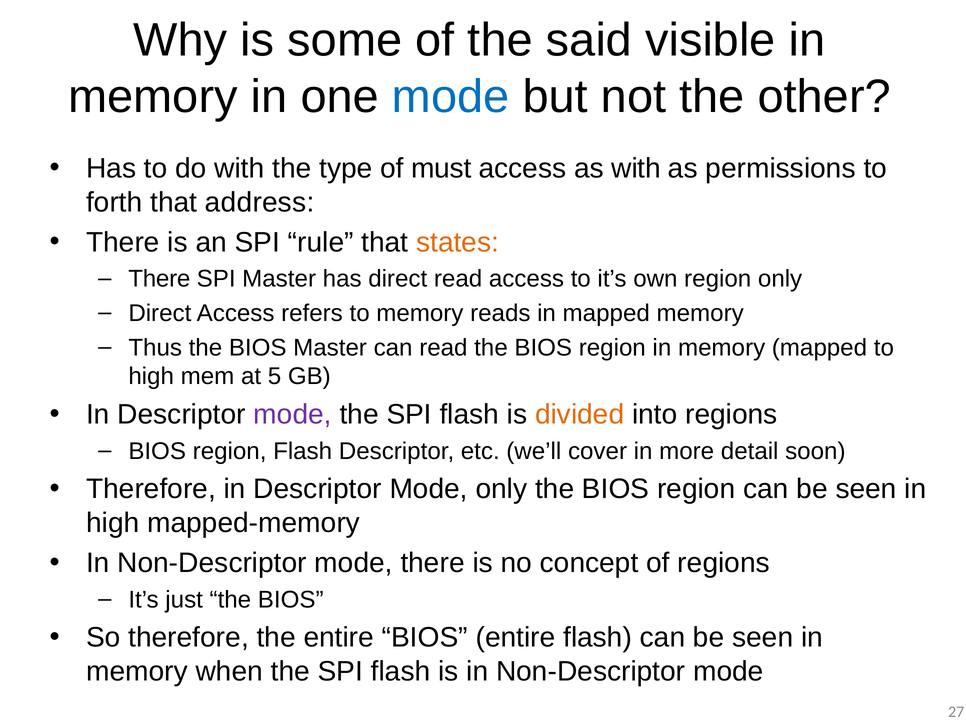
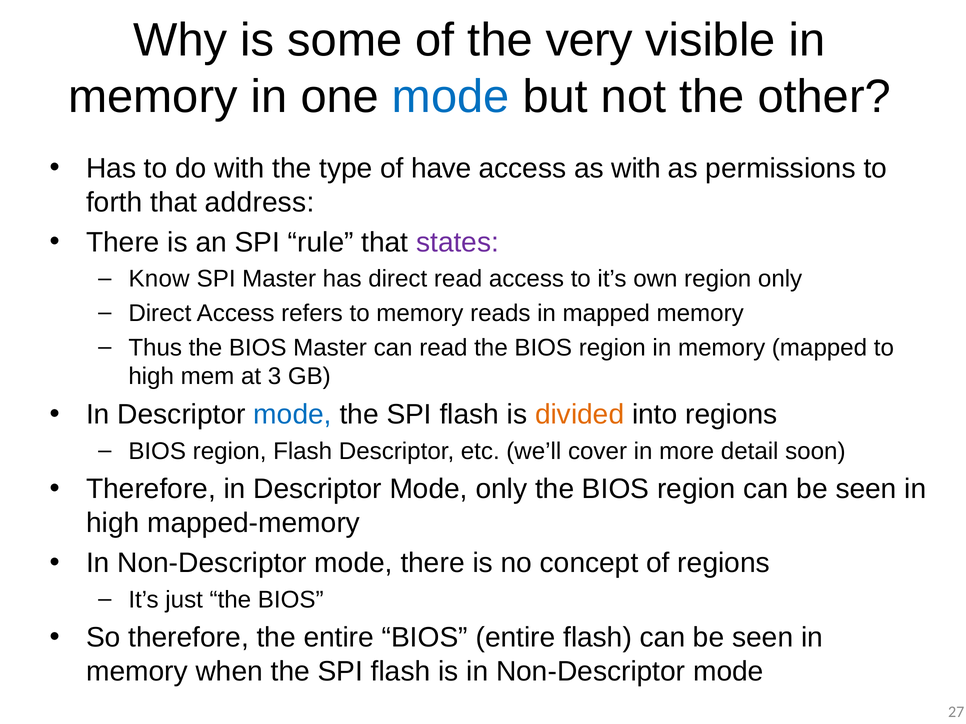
said: said -> very (589, 40)
must: must -> have (441, 169)
states colour: orange -> purple (458, 243)
There: There -> Know (159, 279)
5: 5 -> 3 (275, 377)
mode colour: purple -> blue (293, 415)
